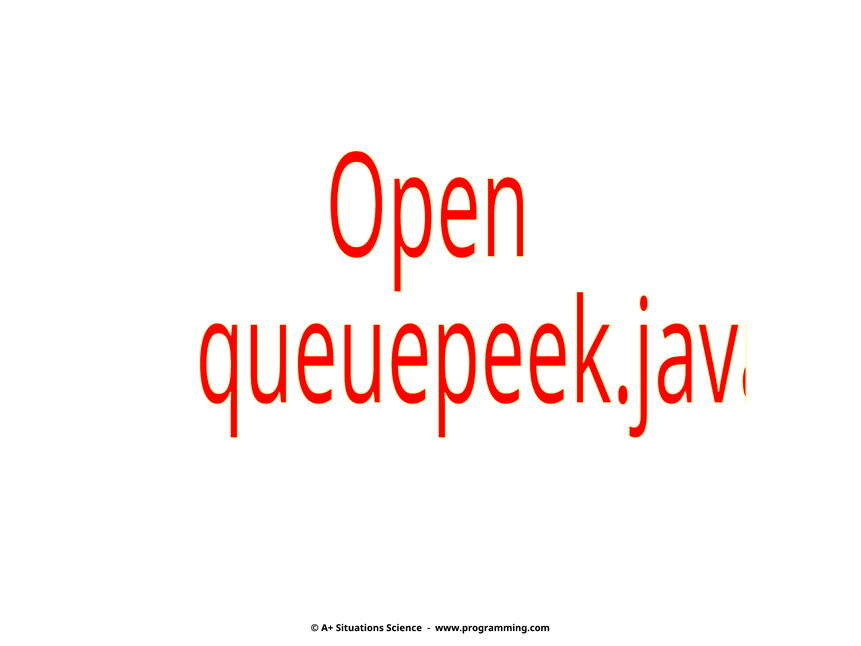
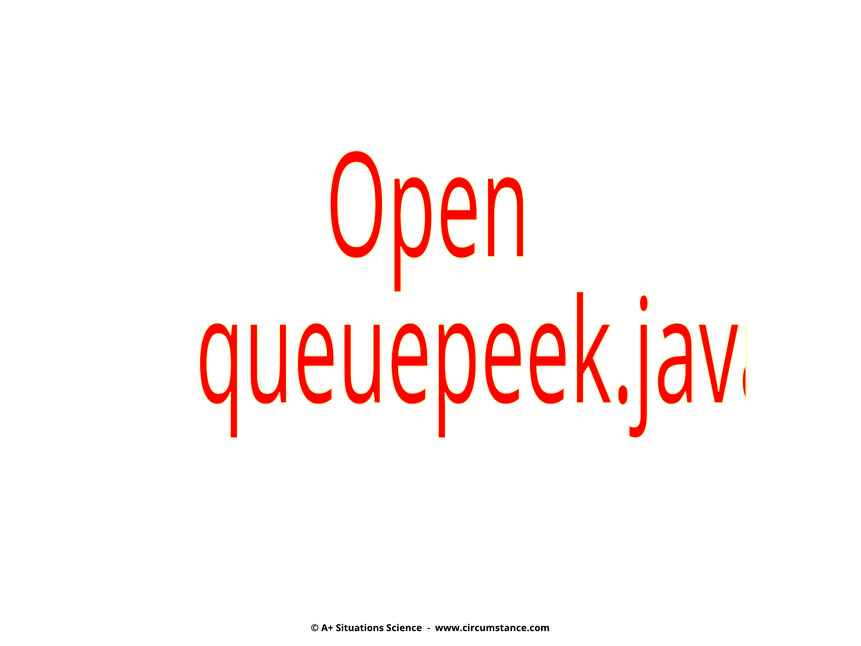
www.programming.com: www.programming.com -> www.circumstance.com (492, 628)
